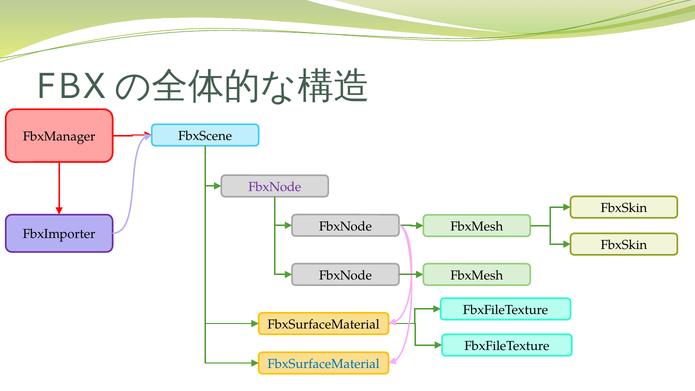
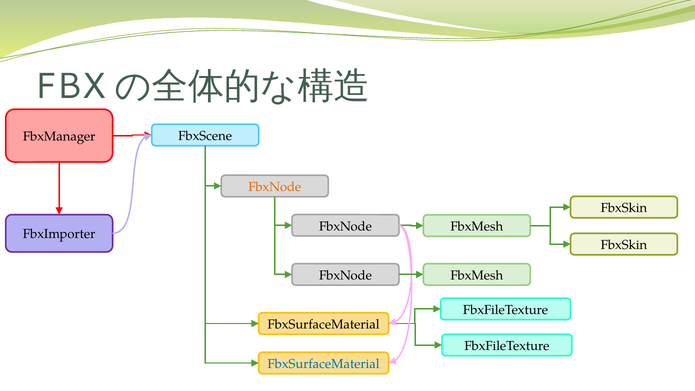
FbxNode colour: purple -> orange (275, 187)
